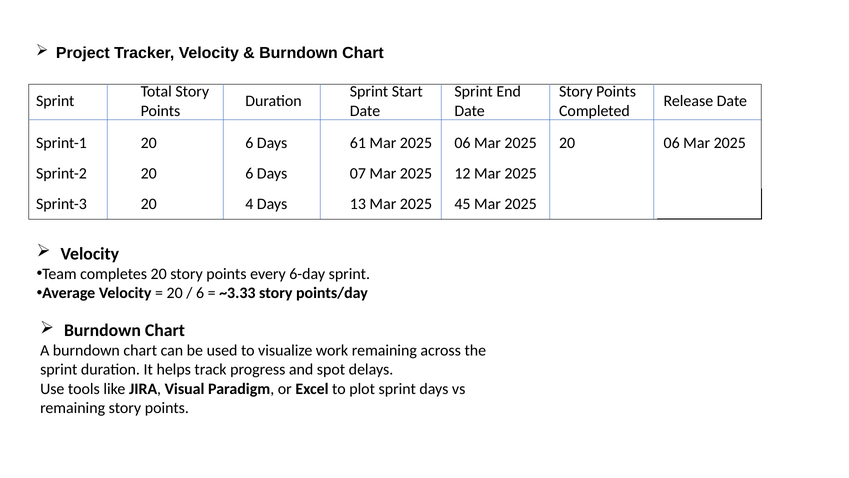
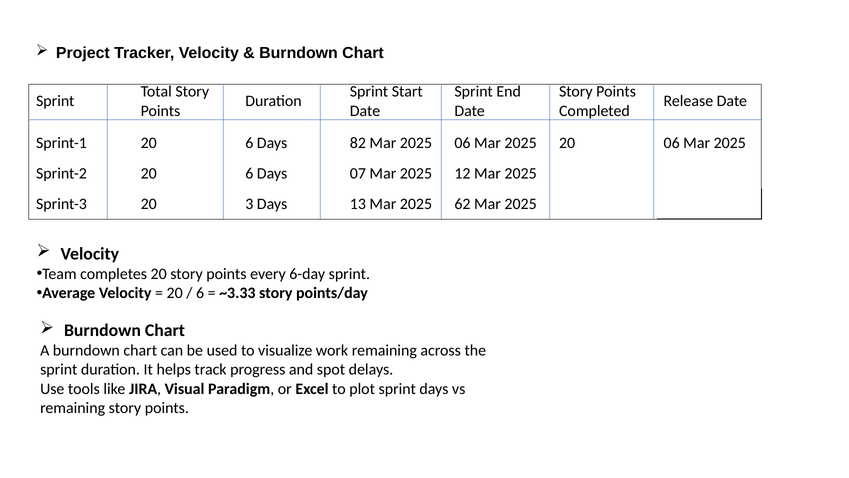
61: 61 -> 82 (358, 143)
4: 4 -> 3 (249, 204)
45: 45 -> 62 (462, 204)
